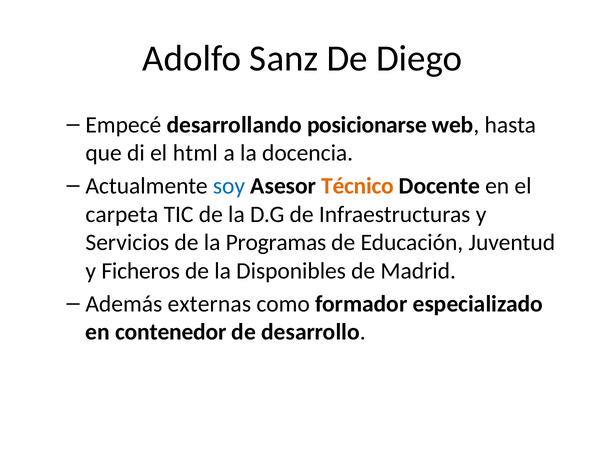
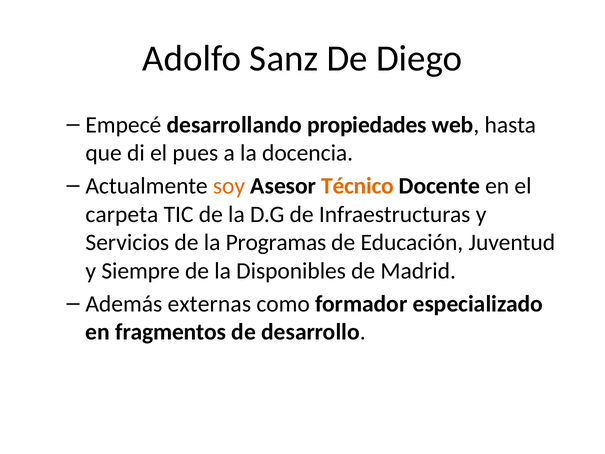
posicionarse: posicionarse -> propiedades (367, 125)
html: html -> pues (195, 153)
soy colour: blue -> orange (229, 186)
Ficheros: Ficheros -> Siempre (141, 271)
contenedor: contenedor -> fragmentos (171, 332)
